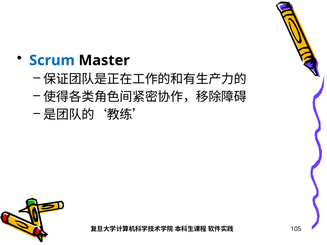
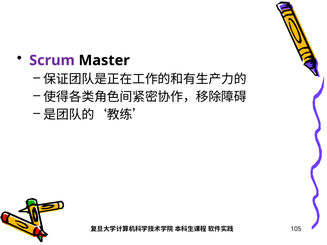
Scrum colour: blue -> purple (52, 60)
